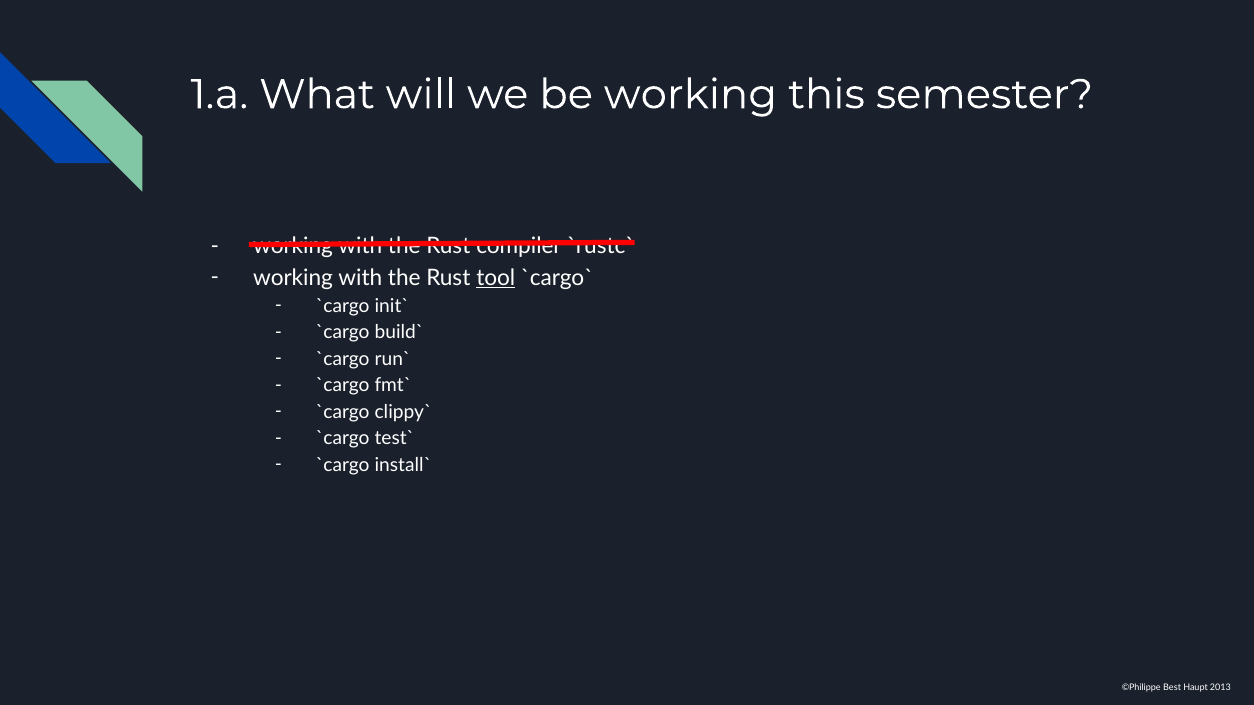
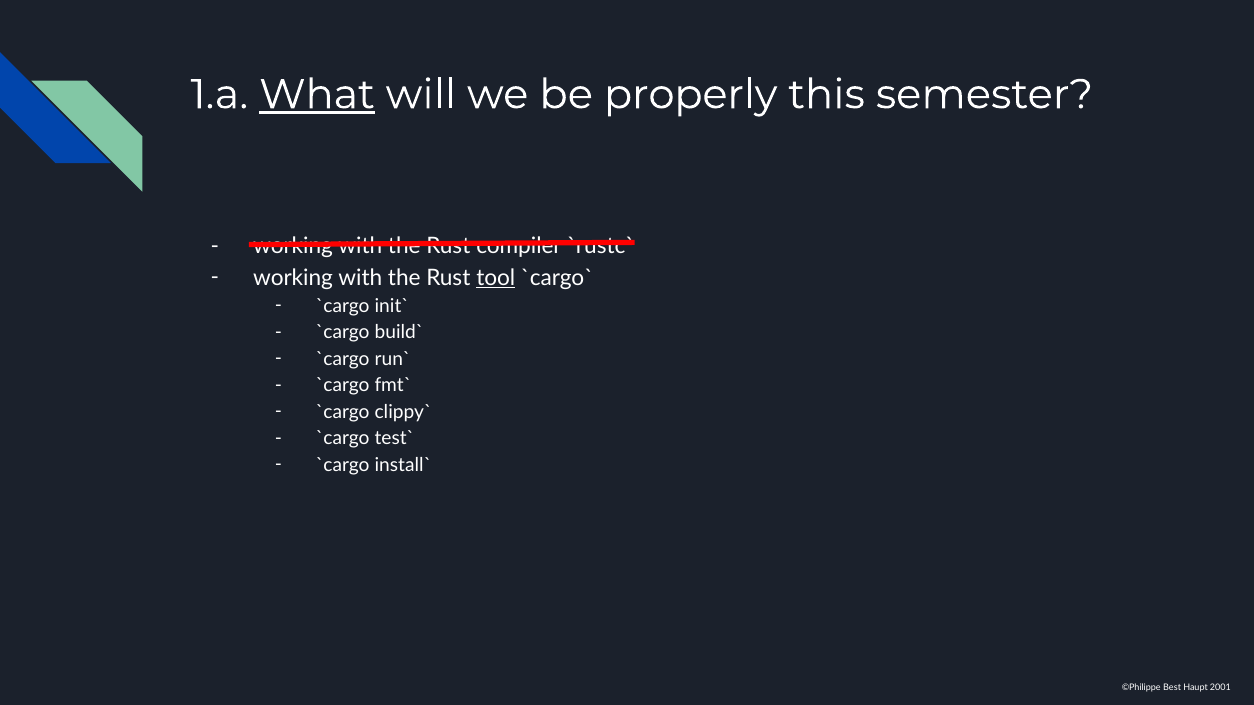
What underline: none -> present (317, 95)
be working: working -> properly (691, 95)
2013: 2013 -> 2001 (1220, 687)
